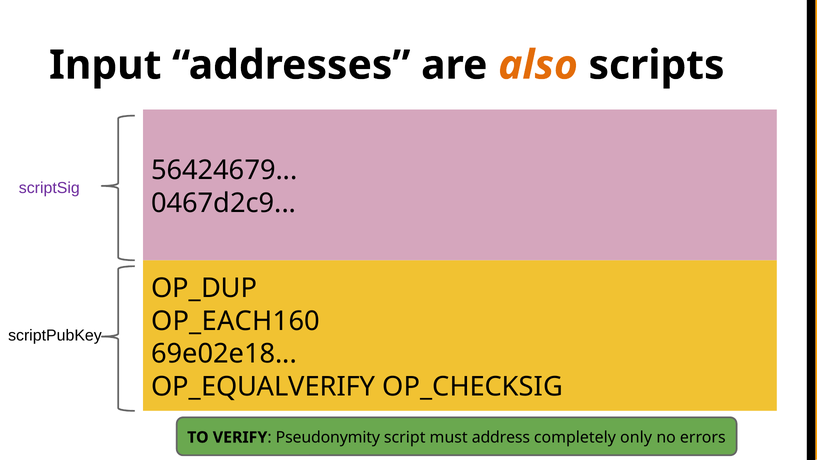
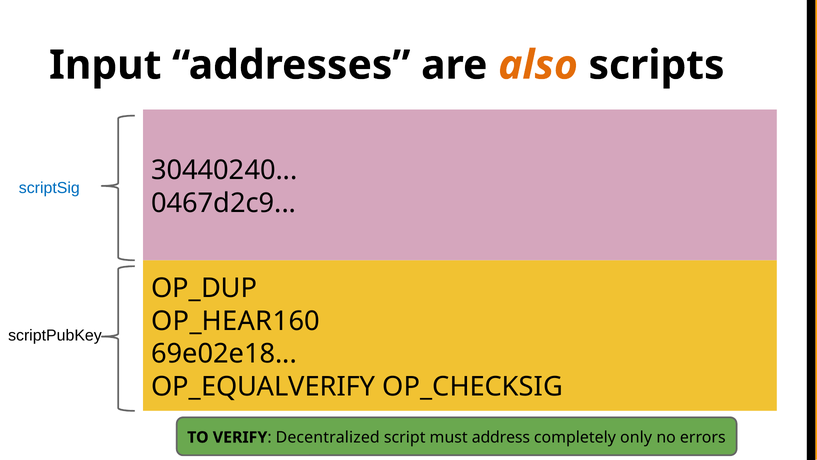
56424679: 56424679 -> 30440240 (224, 170)
scriptSig colour: purple -> blue (49, 188)
OP_EACH160: OP_EACH160 -> OP_HEAR160 (236, 321)
Pseudonymity: Pseudonymity -> Decentralized (328, 437)
